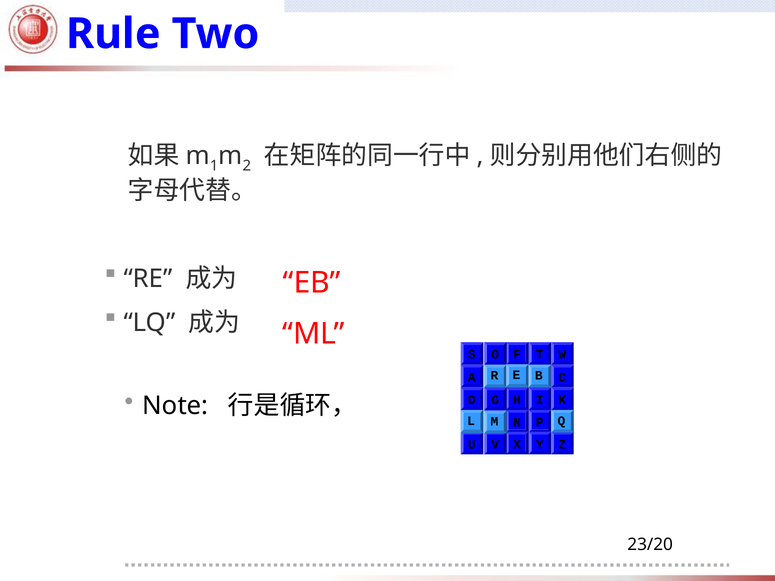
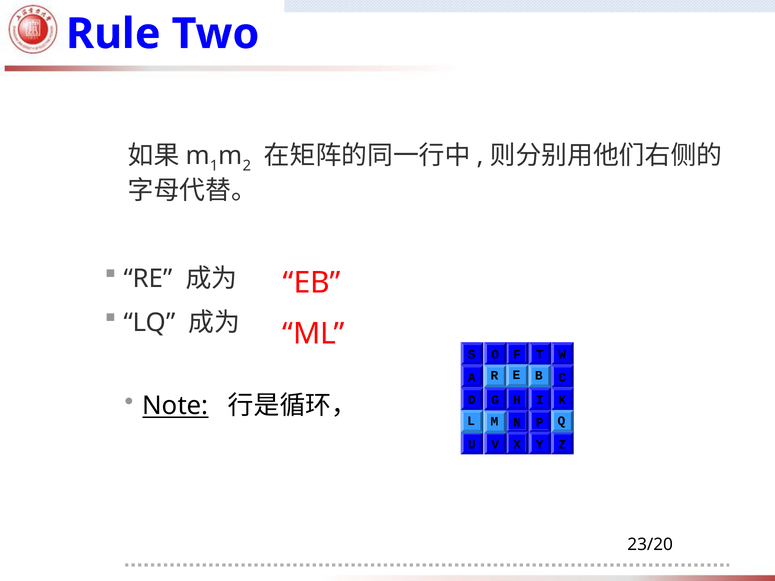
Note underline: none -> present (175, 406)
